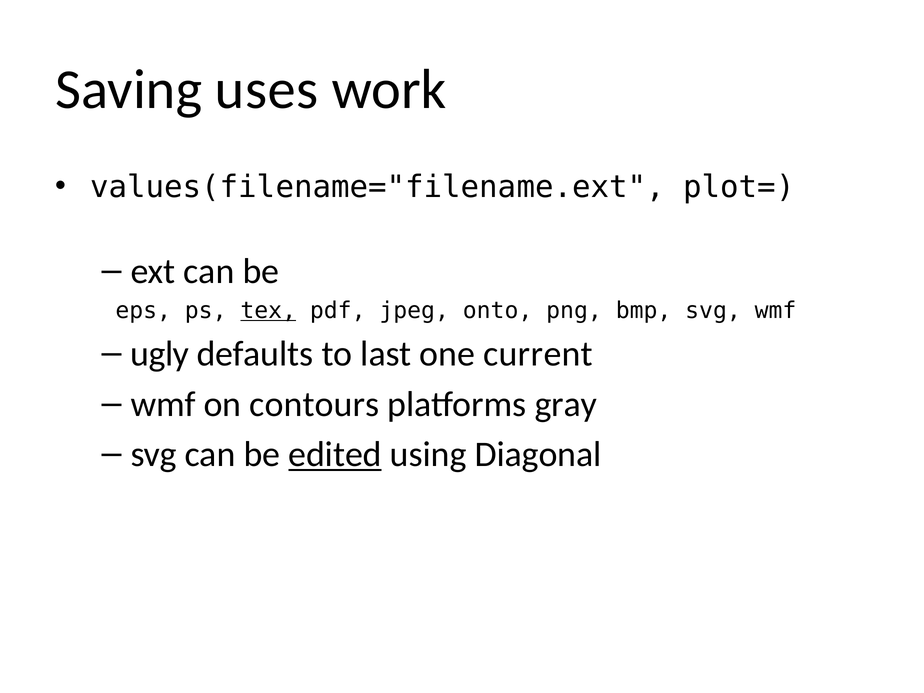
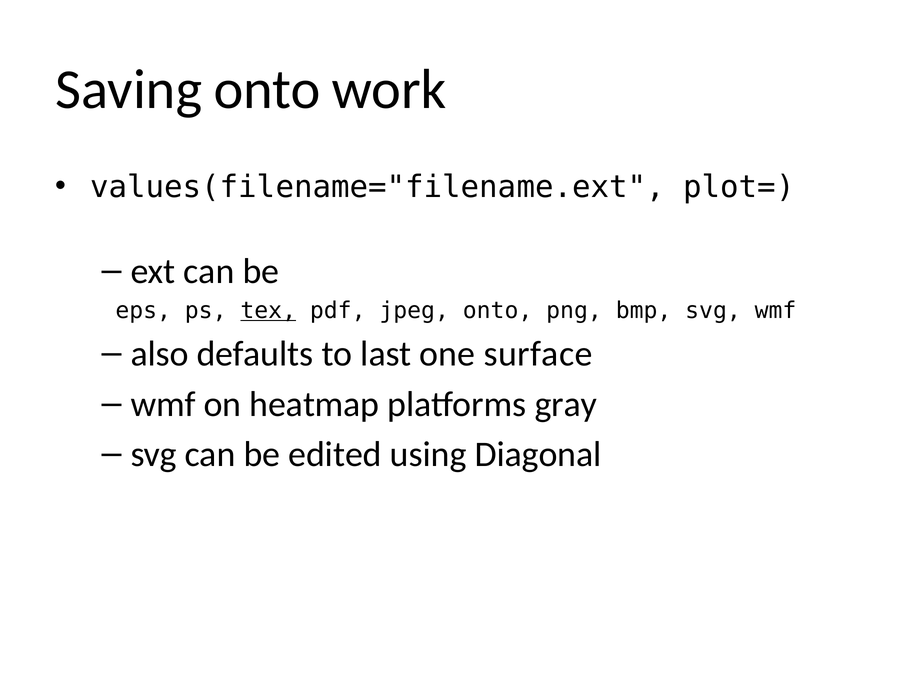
Saving uses: uses -> onto (267, 89)
ugly: ugly -> also (160, 354)
current: current -> surface (538, 354)
contours: contours -> heatmap (314, 404)
edited underline: present -> none (335, 455)
